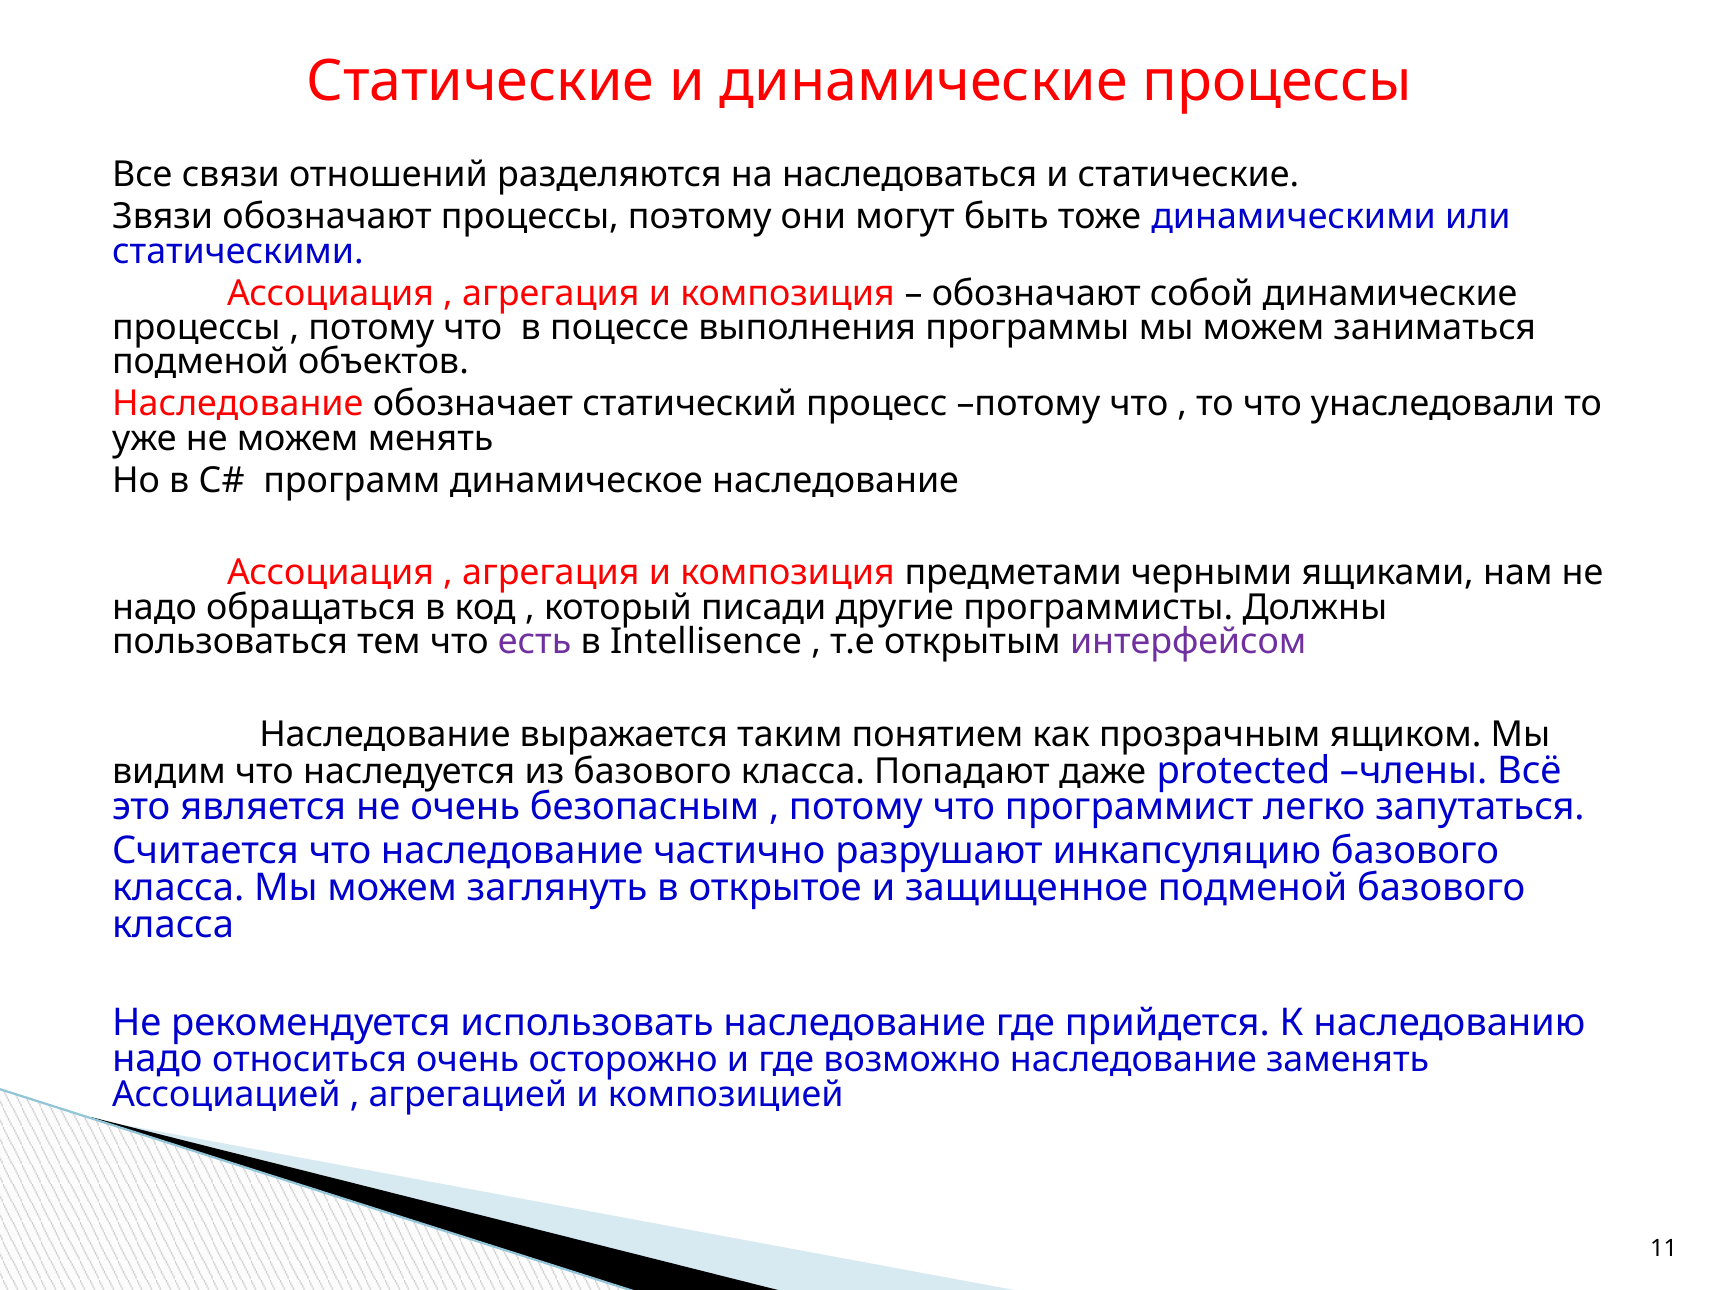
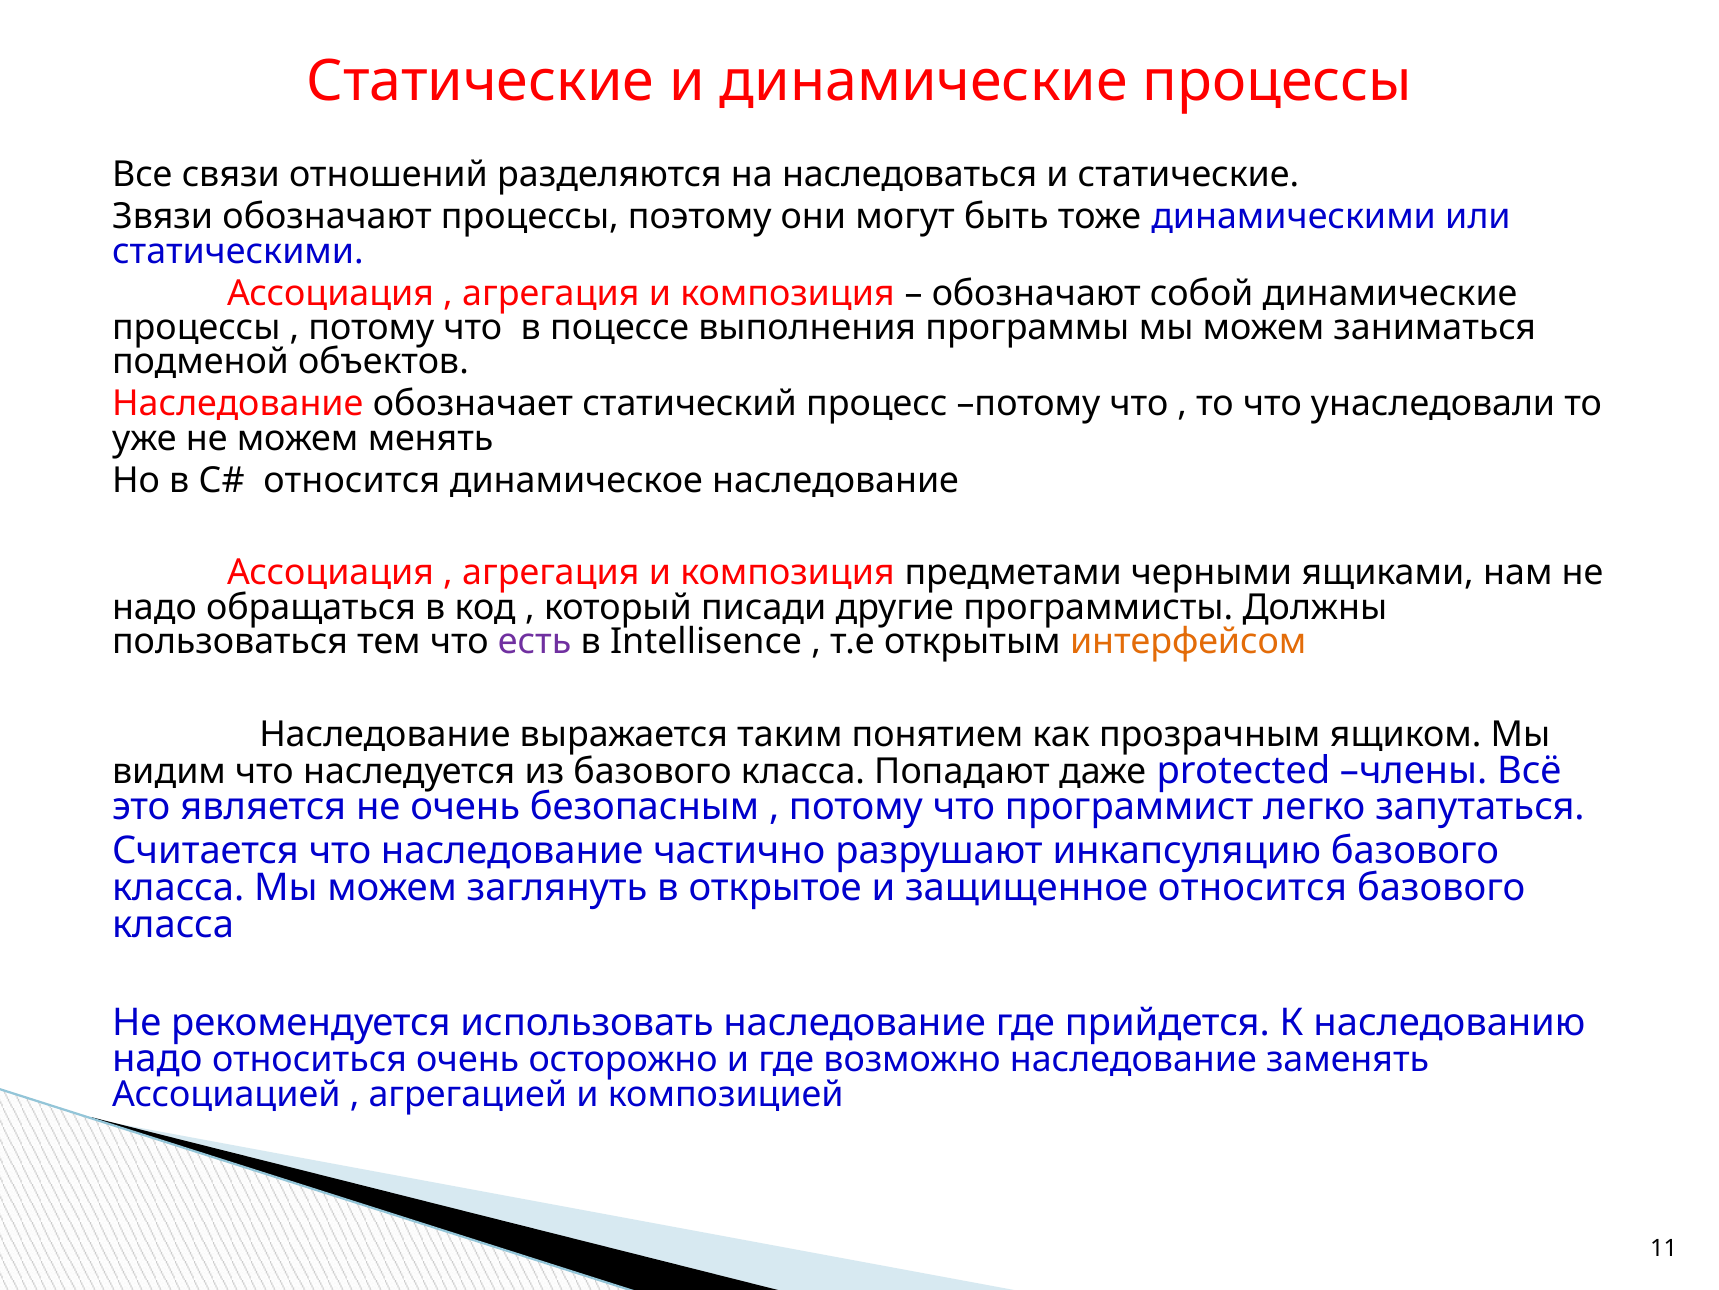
программ: программ -> относится (352, 480)
интерфейсом colour: purple -> orange (1188, 642)
защищенное подменой: подменой -> относится (1253, 888)
